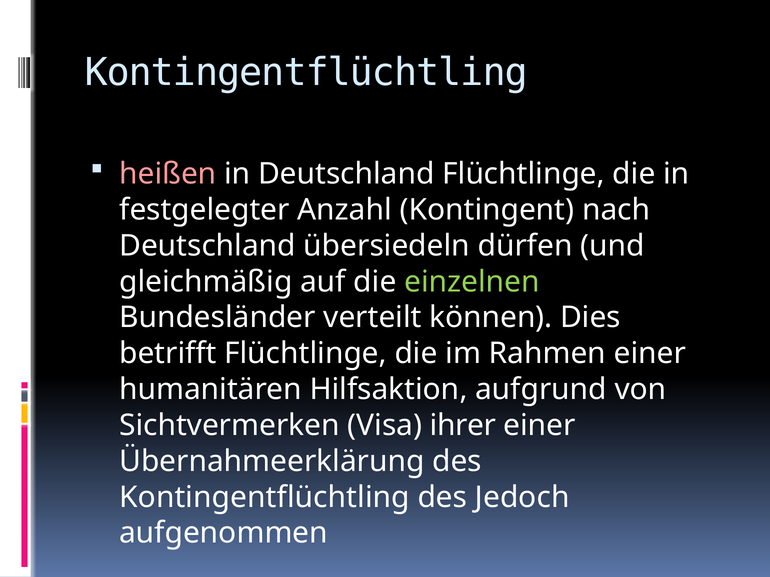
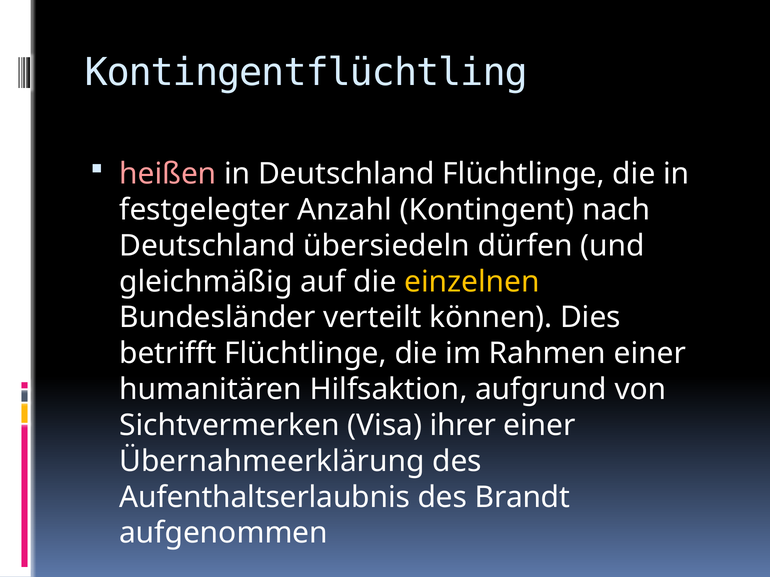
einzelnen colour: light green -> yellow (472, 282)
Kontingentflüchtling: Kontingentflüchtling -> Aufenthaltserlaubnis (265, 498)
Jedoch: Jedoch -> Brandt (522, 498)
